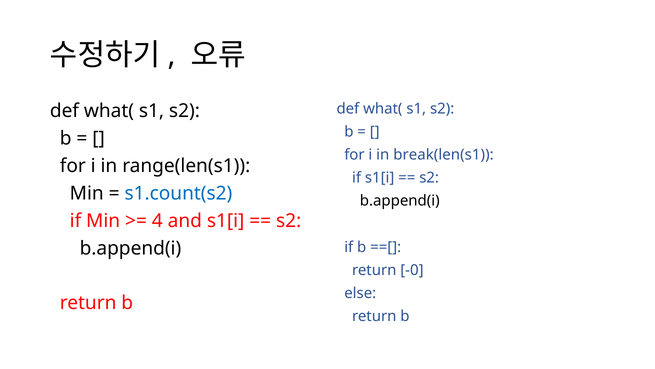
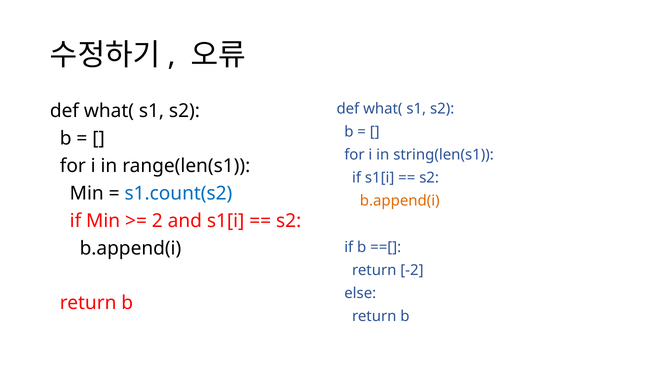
break(len(s1: break(len(s1 -> string(len(s1 (444, 155)
b.append(i colour: black -> orange (400, 201)
4: 4 -> 2 (157, 220)
-0: -0 -> -2 (412, 270)
